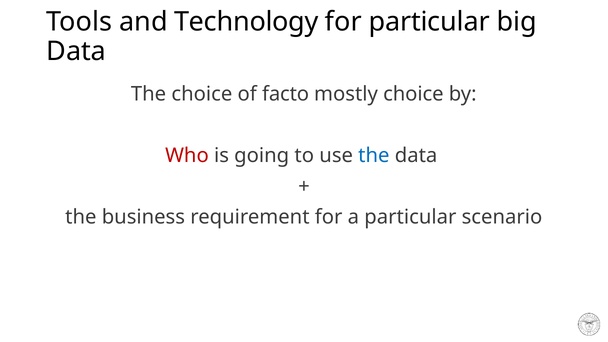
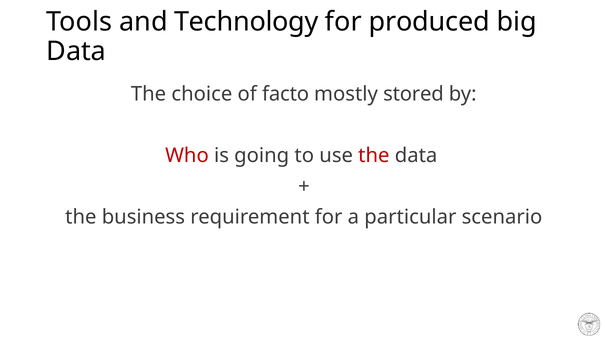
for particular: particular -> produced (429, 22)
mostly choice: choice -> stored (413, 94)
the colour: blue -> red (374, 156)
